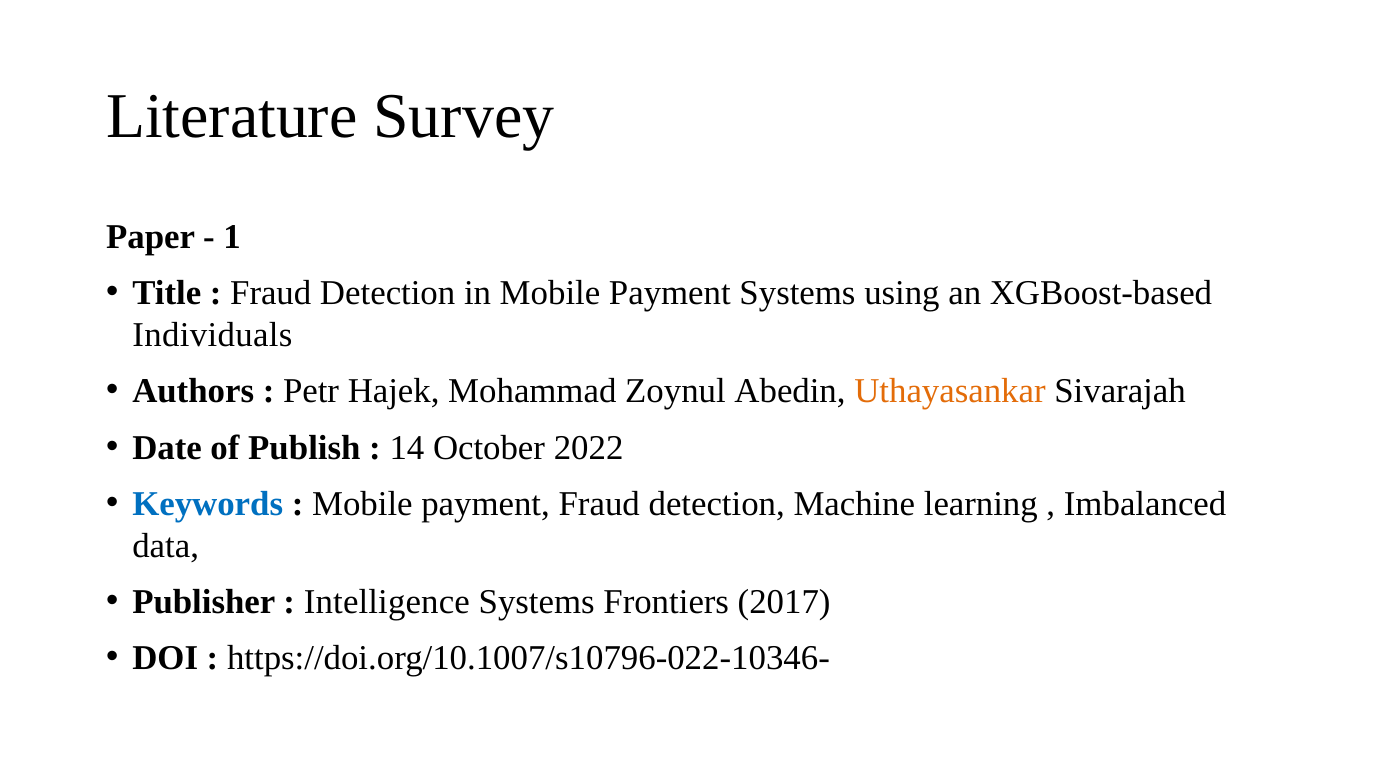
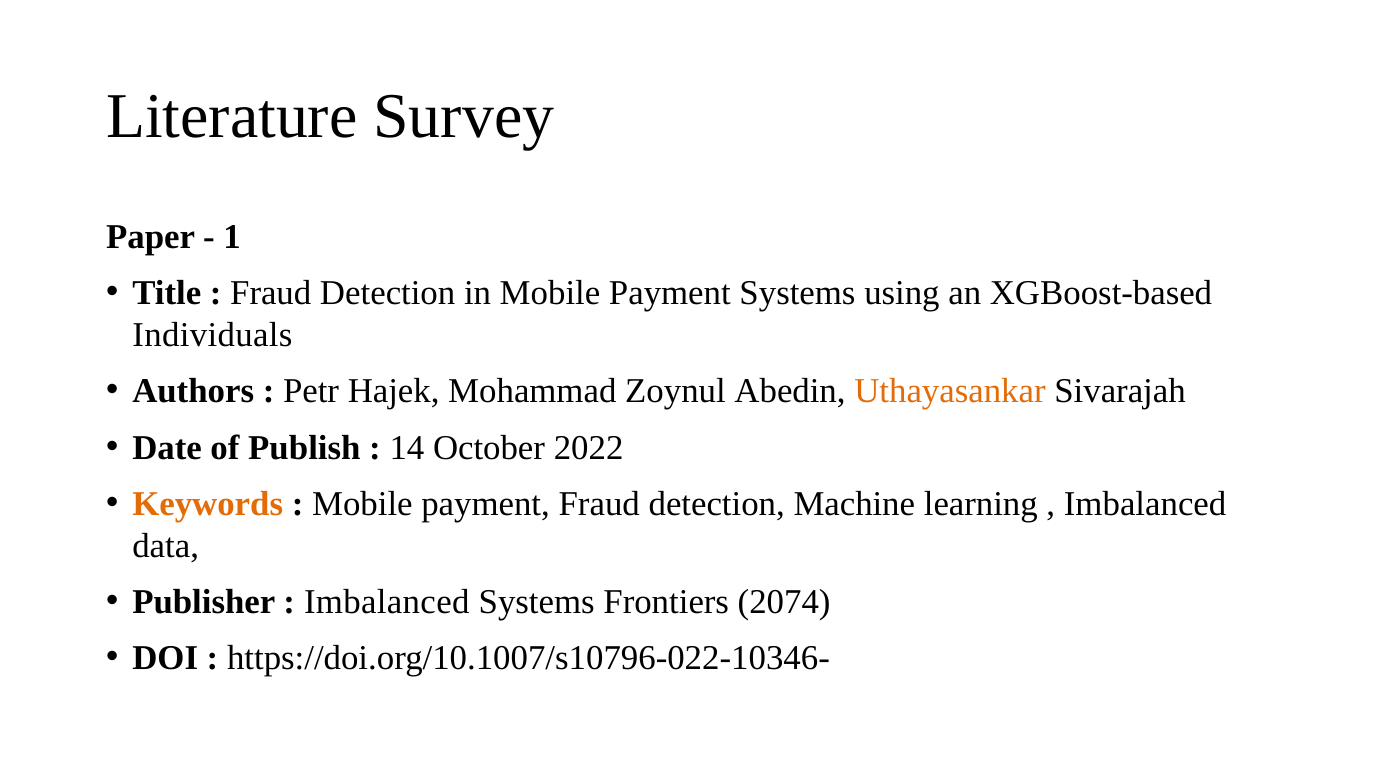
Keywords colour: blue -> orange (208, 504)
Intelligence: Intelligence -> Imbalanced (387, 602)
2017: 2017 -> 2074 (784, 602)
